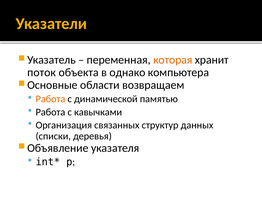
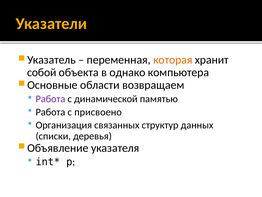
поток: поток -> собой (42, 72)
Работа colour: orange -> purple (50, 99)
кавычками: кавычками -> присвоено (98, 112)
